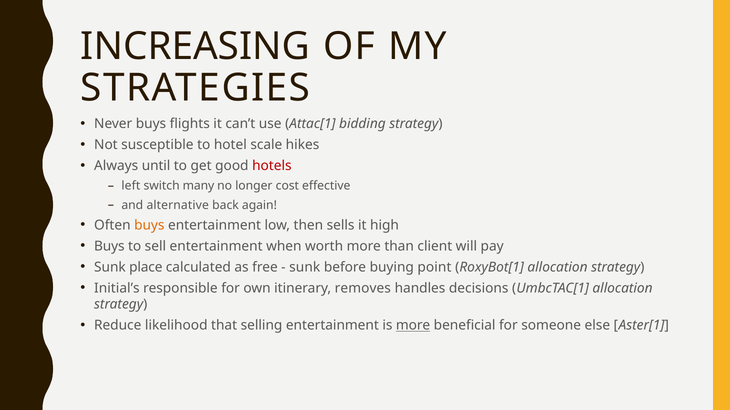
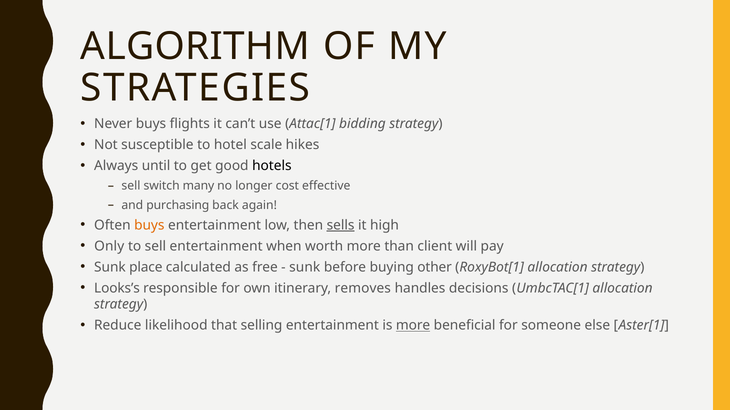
INCREASING: INCREASING -> ALGORITHM (195, 46)
hotels colour: red -> black (272, 166)
left: left -> sell (131, 186)
alternative: alternative -> purchasing (178, 205)
sells underline: none -> present (341, 226)
Buys: Buys -> Only (109, 247)
point: point -> other (435, 268)
Initial’s: Initial’s -> Looks’s (117, 289)
